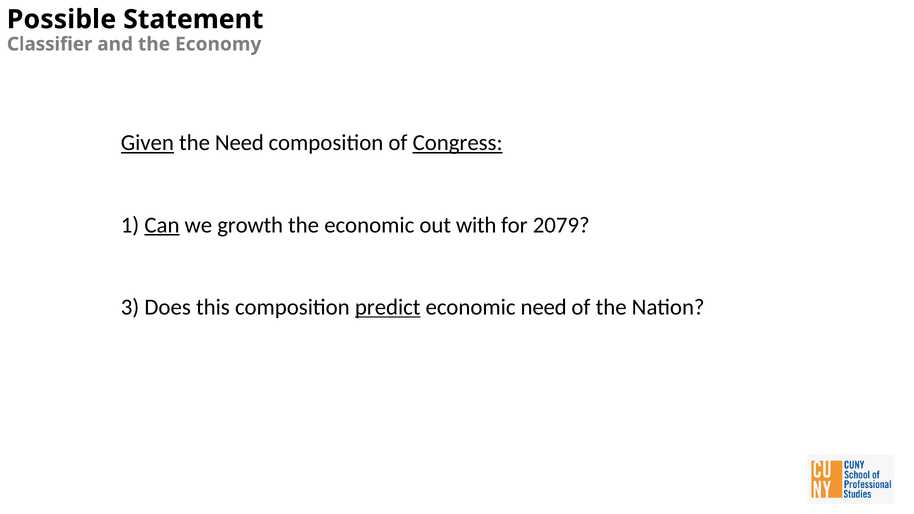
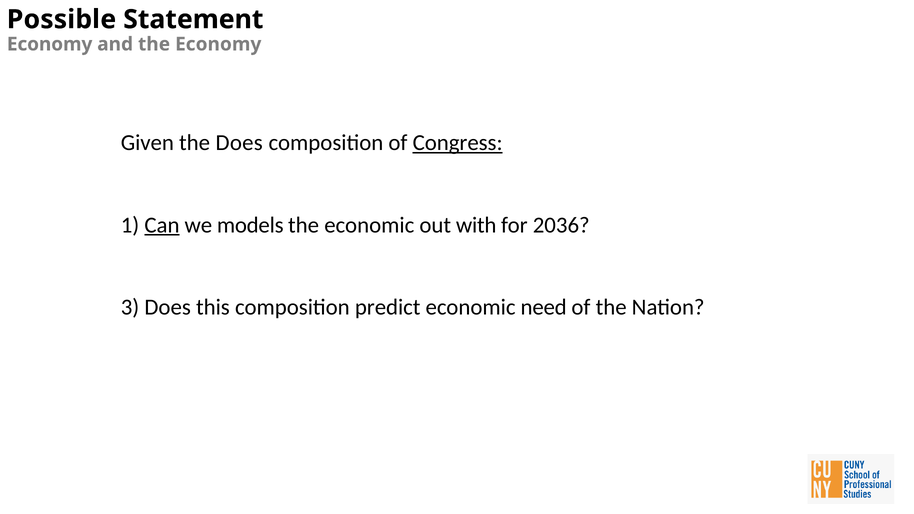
Classifier: Classifier -> Economy (50, 44)
Given underline: present -> none (147, 143)
the Need: Need -> Does (239, 143)
growth: growth -> models (250, 225)
2079: 2079 -> 2036 (561, 225)
predict underline: present -> none (388, 307)
